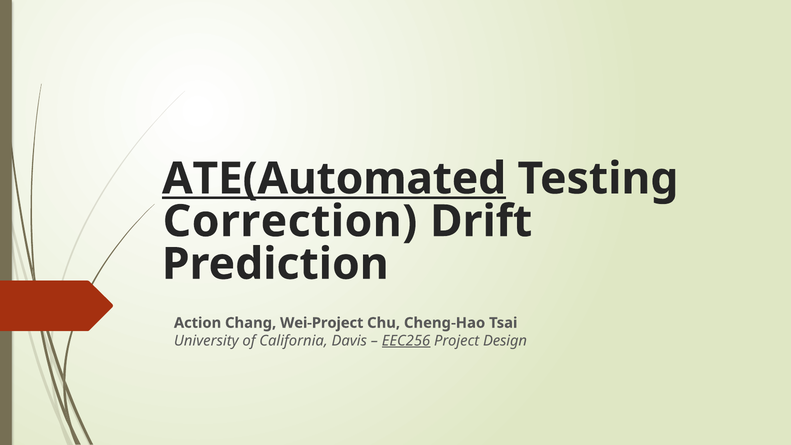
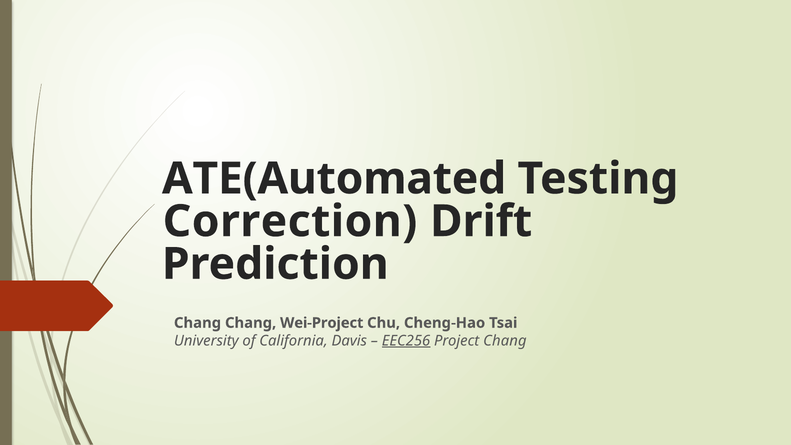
ATE(Automated underline: present -> none (334, 179)
Action: Action -> Chang (197, 323)
Project Design: Design -> Chang (505, 341)
